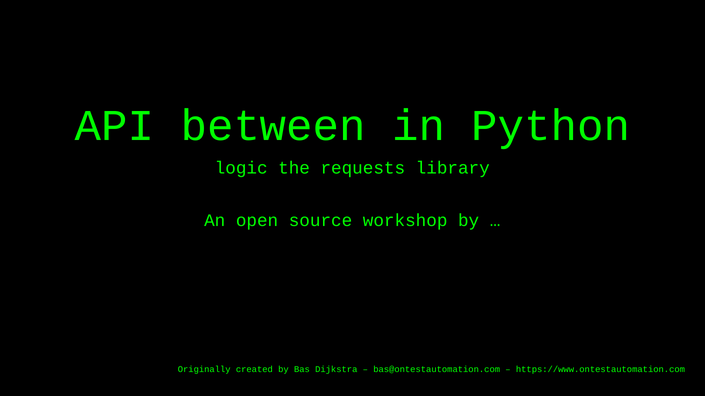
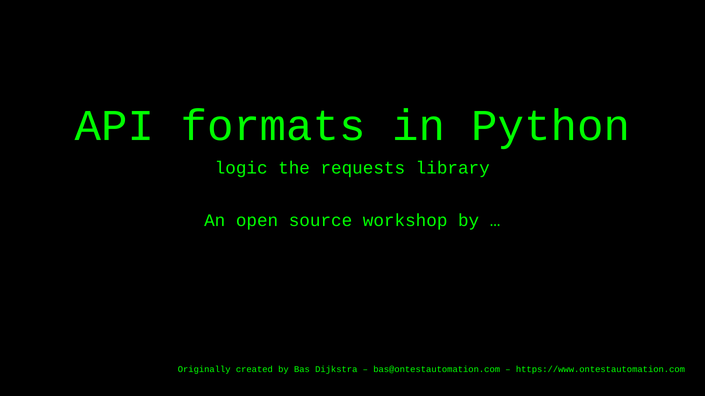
between: between -> formats (273, 126)
